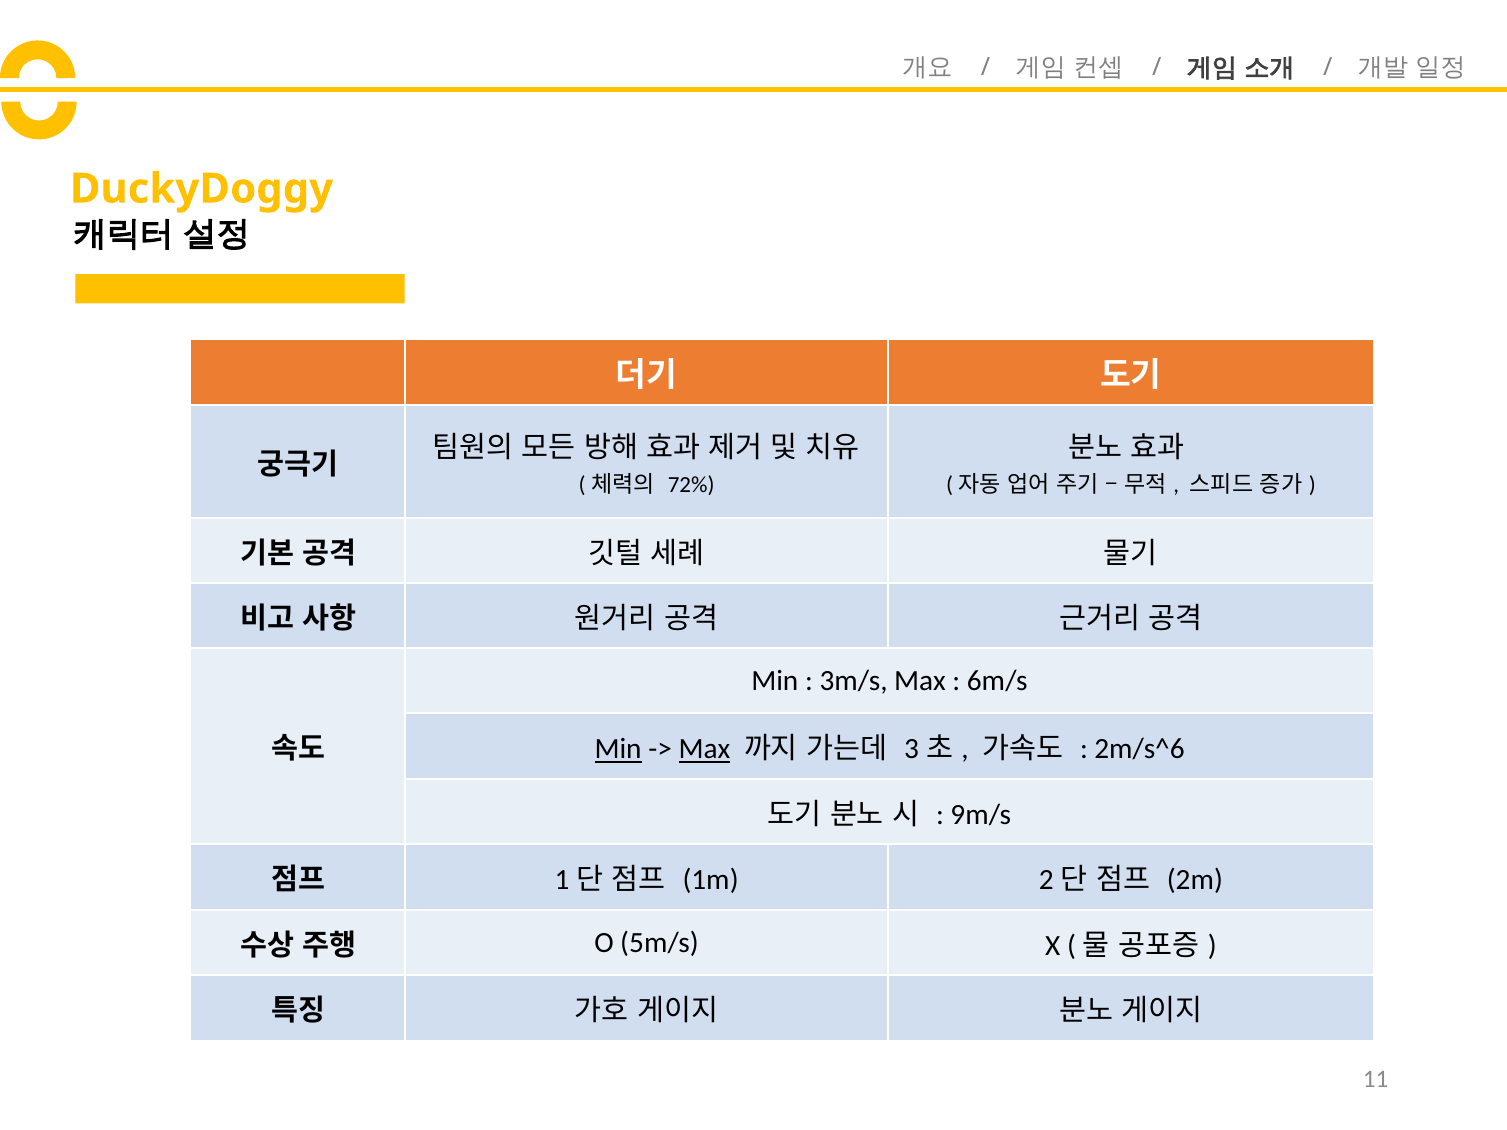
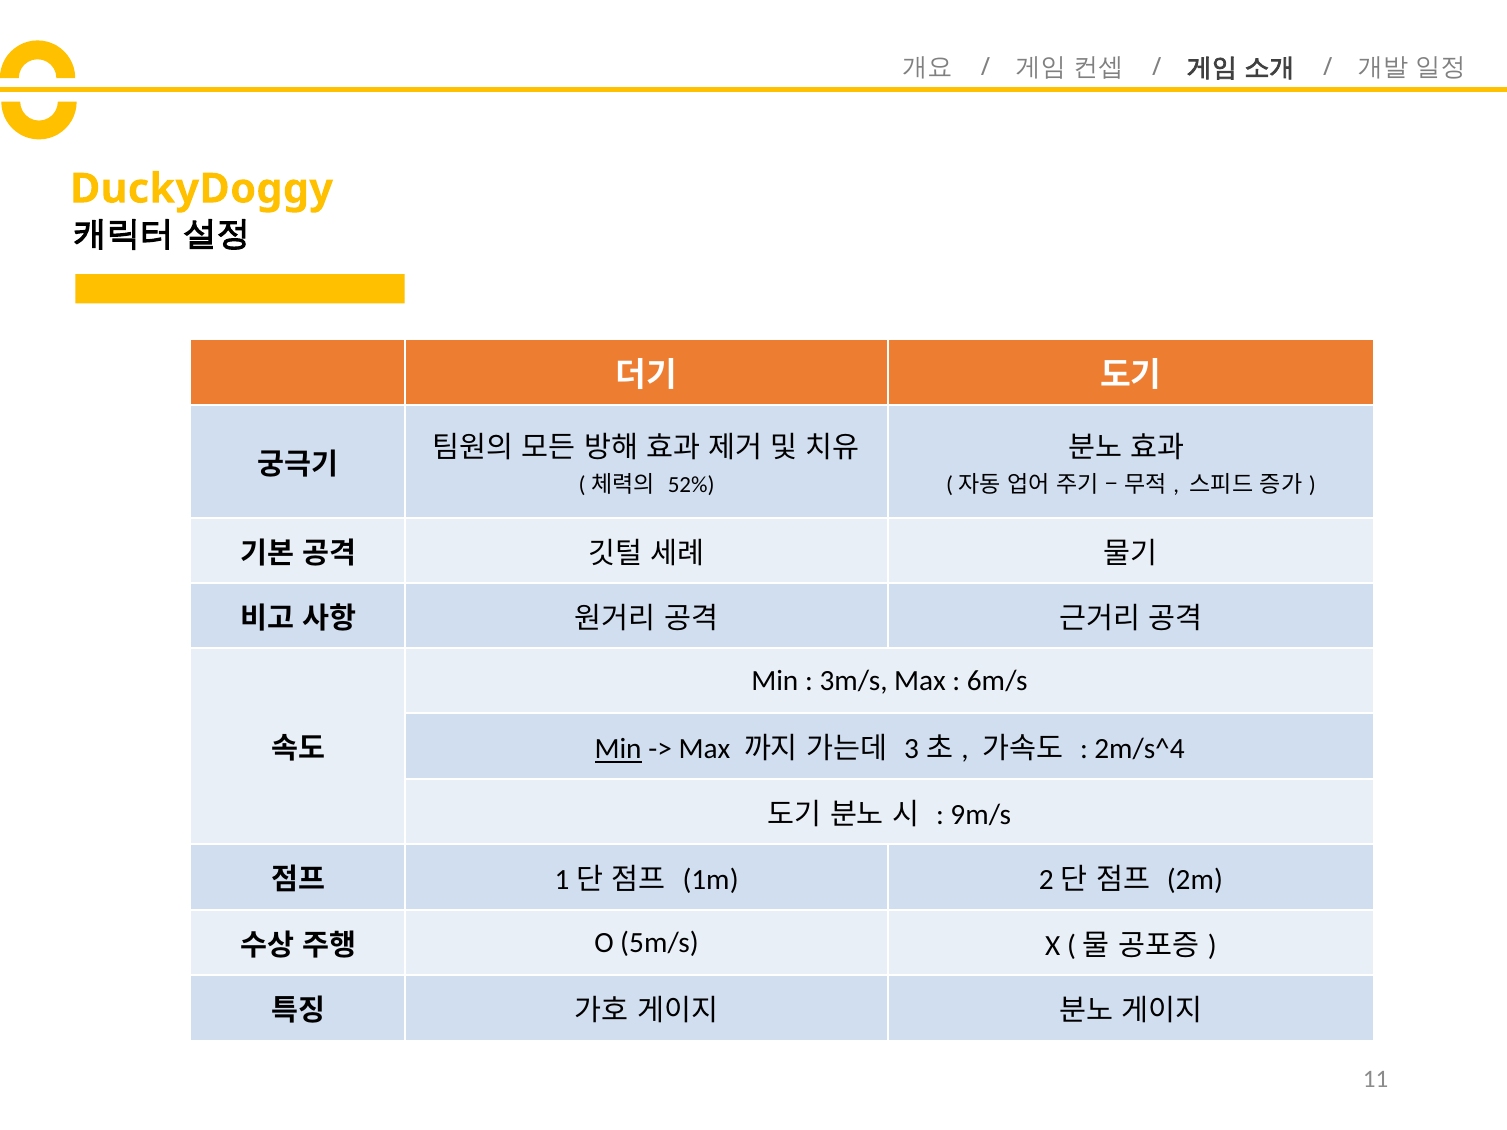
72%: 72% -> 52% (691, 486)
Max underline: present -> none (704, 749)
2m/s^6: 2m/s^6 -> 2m/s^4 (1140, 749)
